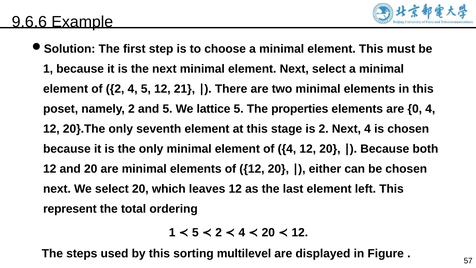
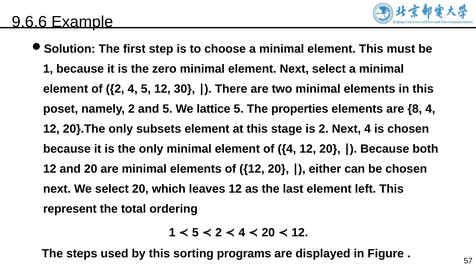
the next: next -> zero (164, 69)
21: 21 -> 30 (184, 89)
0: 0 -> 8 (415, 109)
seventh: seventh -> subsets (159, 129)
multilevel: multilevel -> programs (244, 253)
